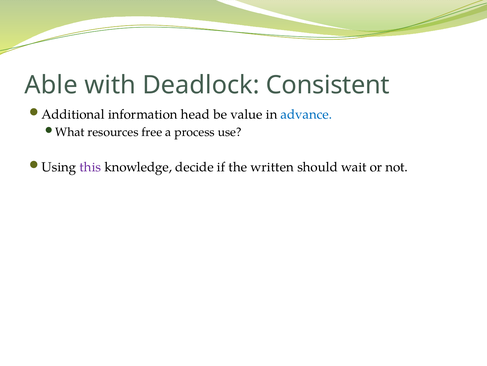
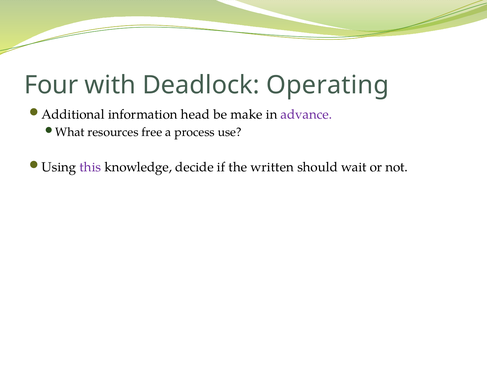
Able: Able -> Four (51, 85)
Consistent: Consistent -> Operating (328, 85)
value: value -> make (246, 114)
advance colour: blue -> purple (306, 114)
